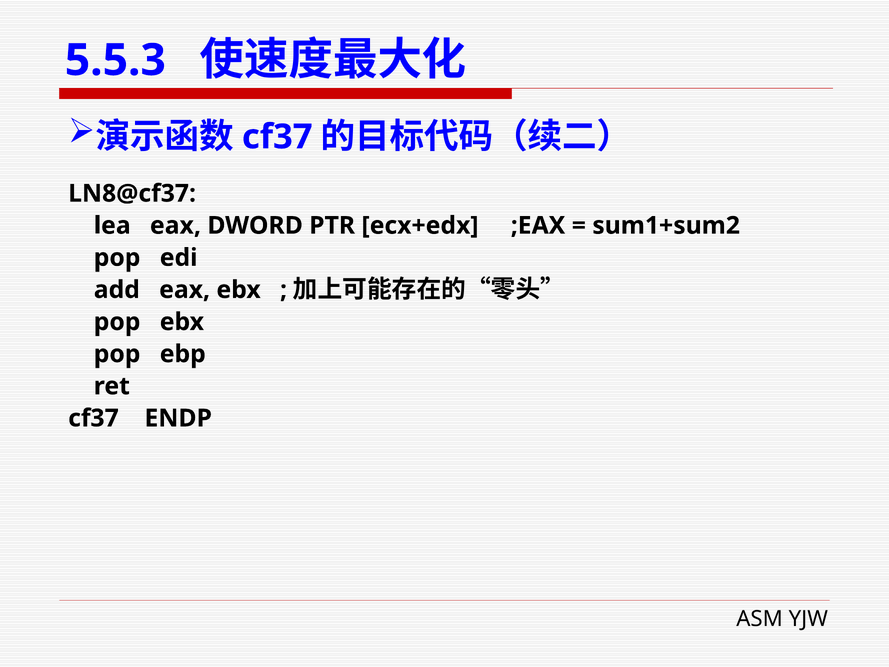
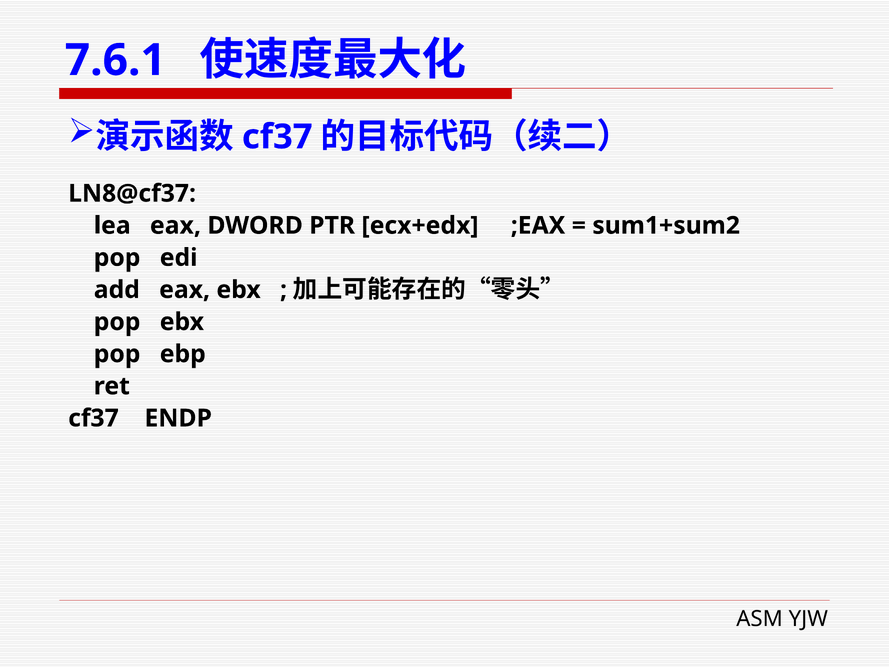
5.5.3: 5.5.3 -> 7.6.1 (115, 60)
